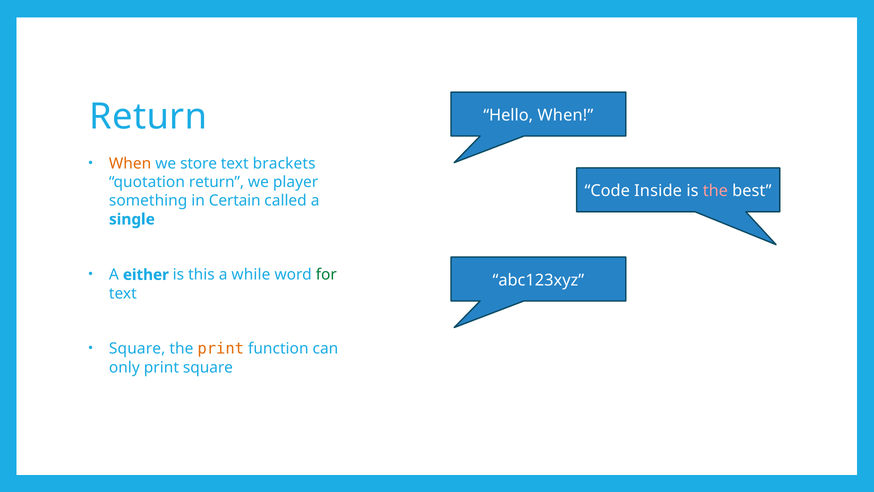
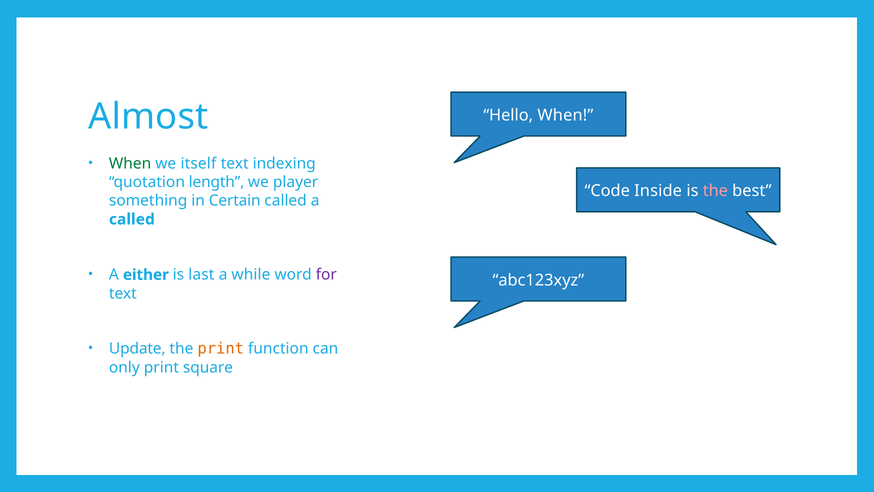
Return: Return -> Almost (148, 117)
When colour: orange -> green (130, 163)
store: store -> itself (198, 163)
brackets: brackets -> indexing (284, 163)
quotation return: return -> length (217, 182)
single: single -> called (132, 219)
this: this -> last (201, 275)
for colour: green -> purple (326, 275)
Square: Square -> Update (137, 349)
